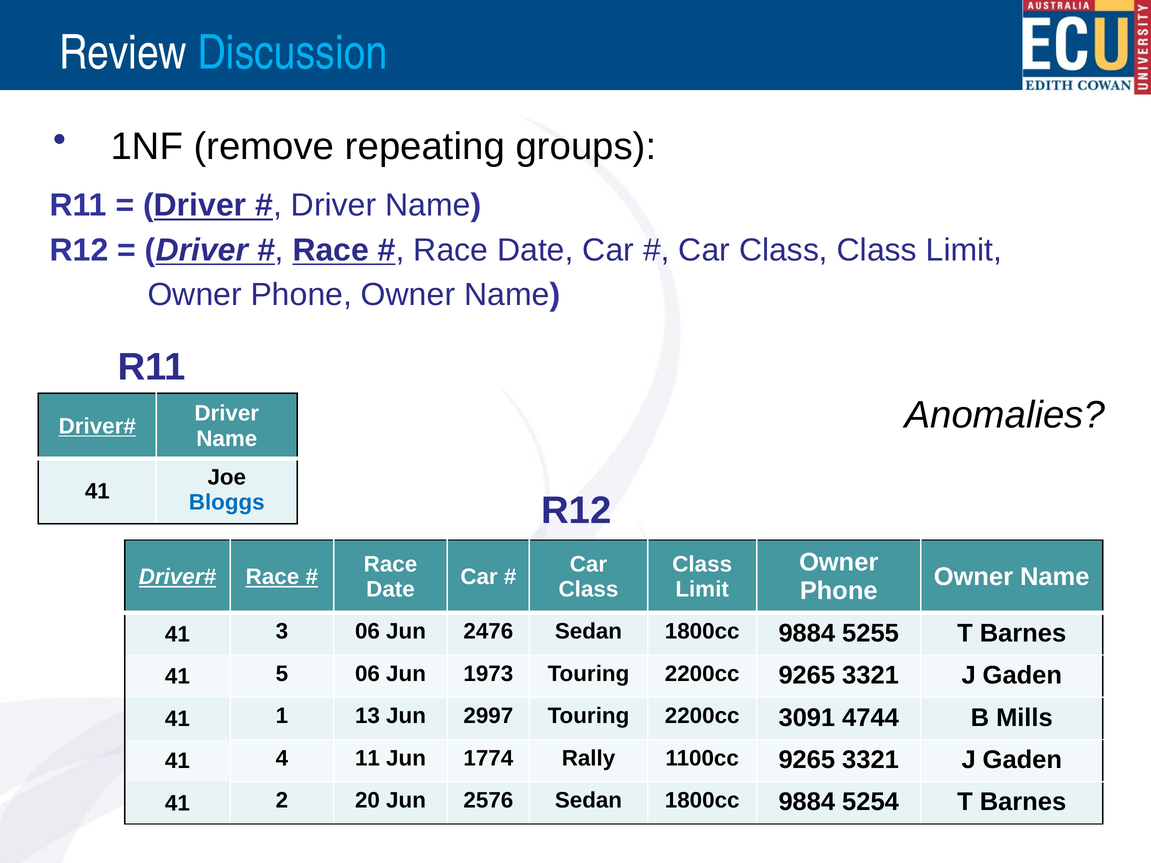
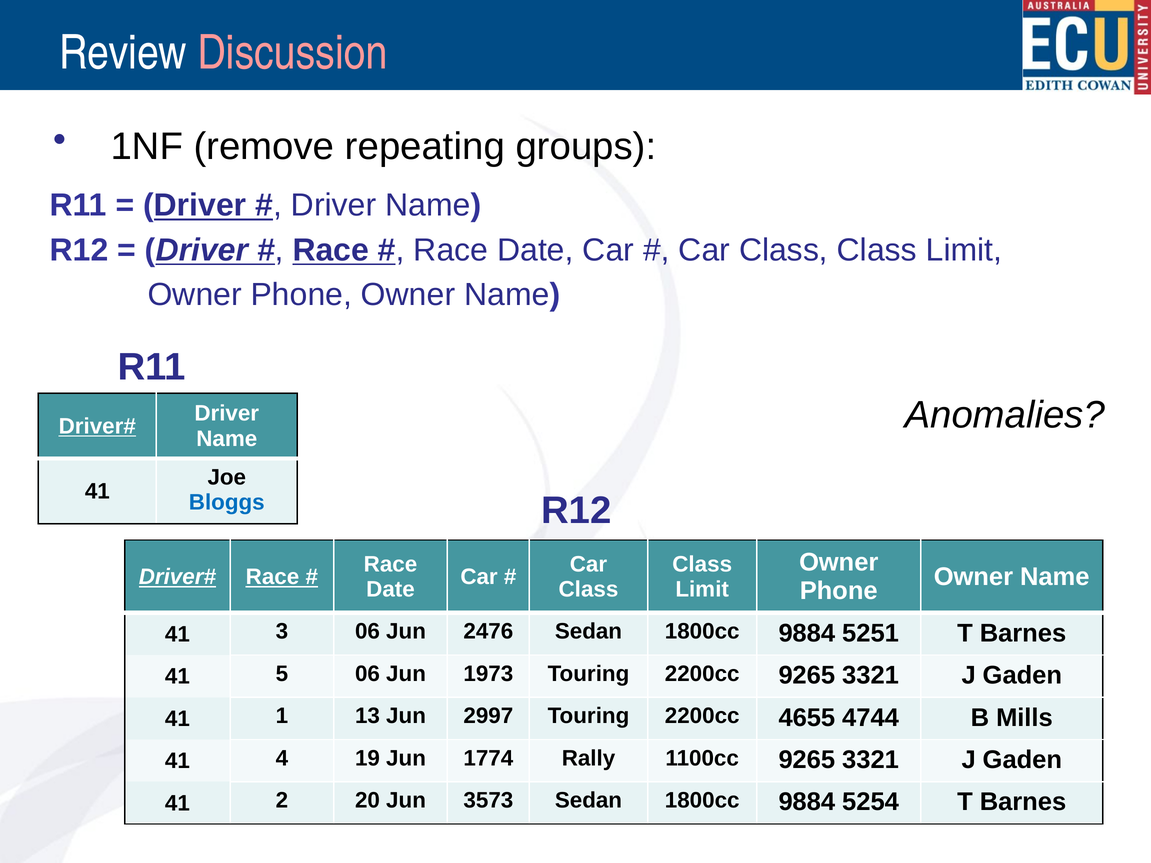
Discussion colour: light blue -> pink (293, 53)
5255: 5255 -> 5251 (871, 633)
3091: 3091 -> 4655 (807, 718)
11: 11 -> 19 (367, 758)
2576: 2576 -> 3573 (488, 801)
